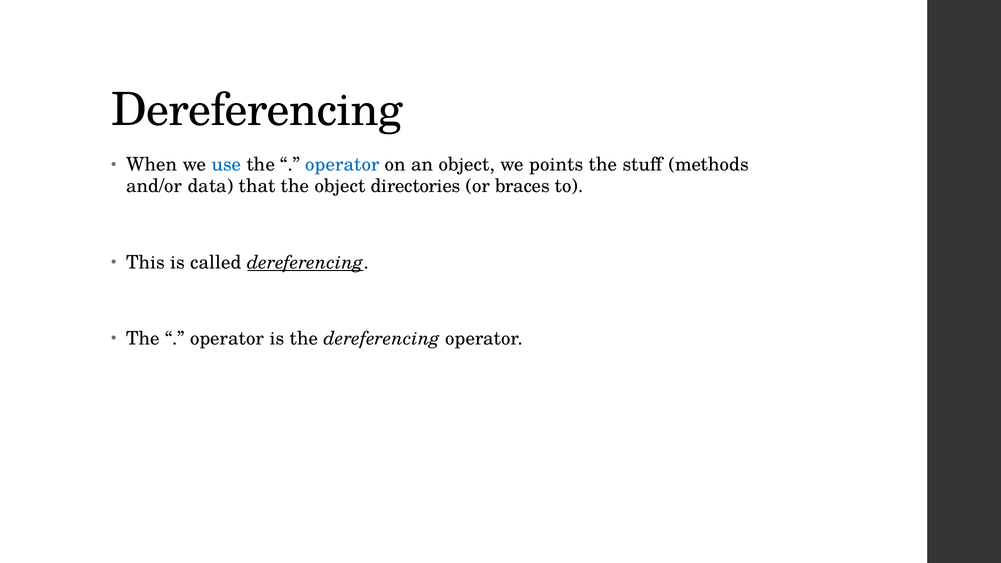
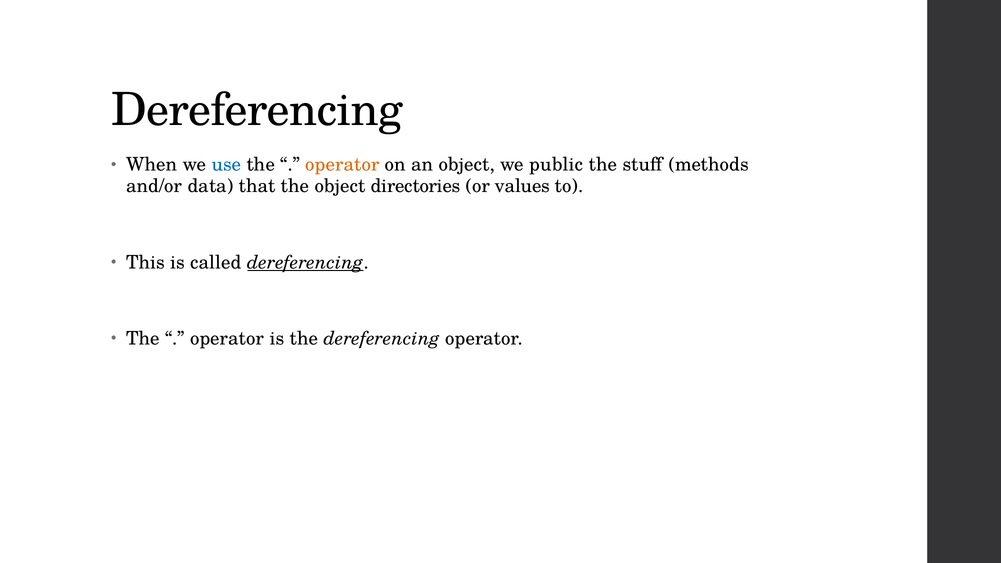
operator colour: blue -> orange (342, 165)
points: points -> public (556, 165)
braces: braces -> values (522, 186)
